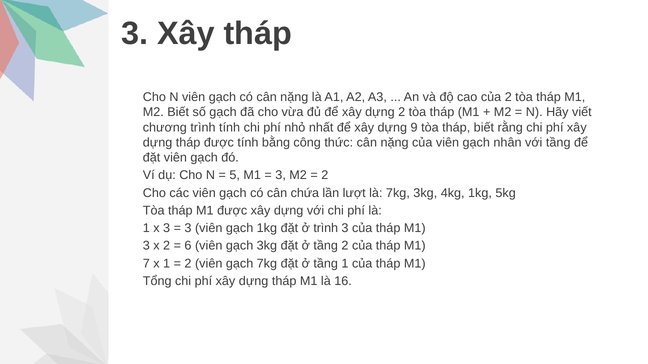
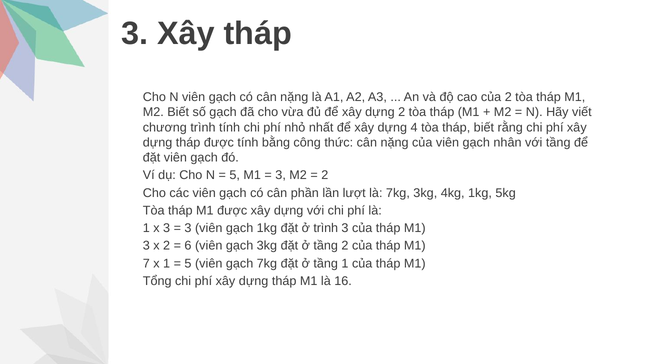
9: 9 -> 4 (414, 128)
chứa: chứa -> phần (305, 193)
2: 2 -> 5 (188, 264)
